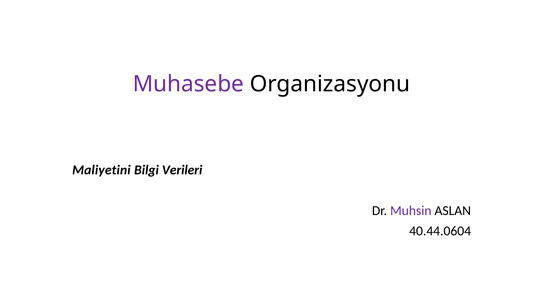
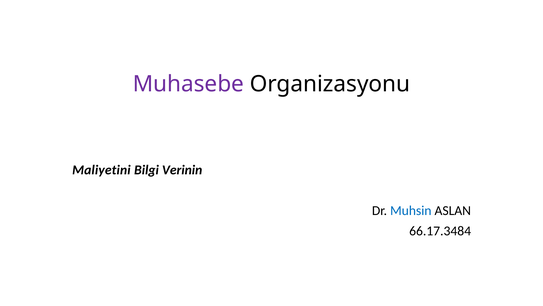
Verileri: Verileri -> Verinin (182, 170)
Muhsin colour: purple -> blue (411, 210)
40.44.0604: 40.44.0604 -> 66.17.3484 (440, 231)
